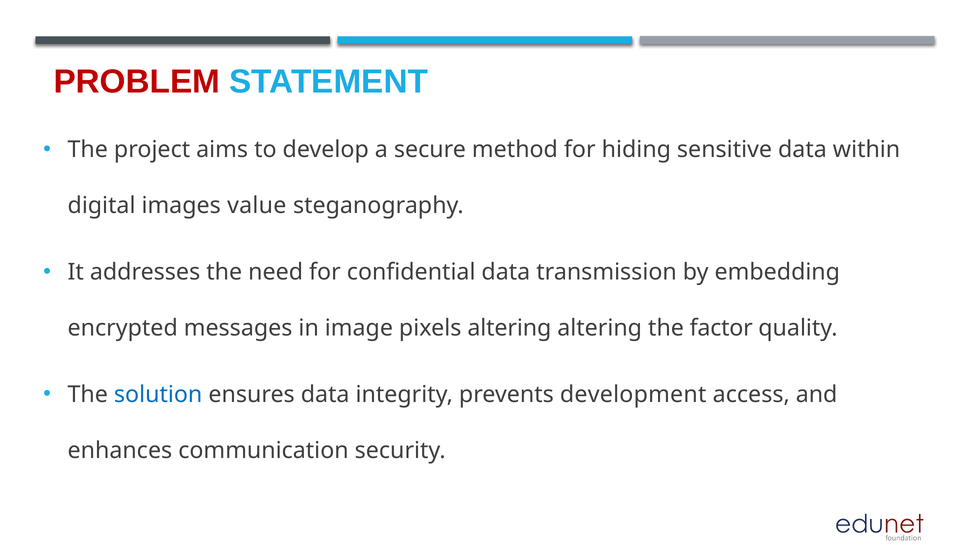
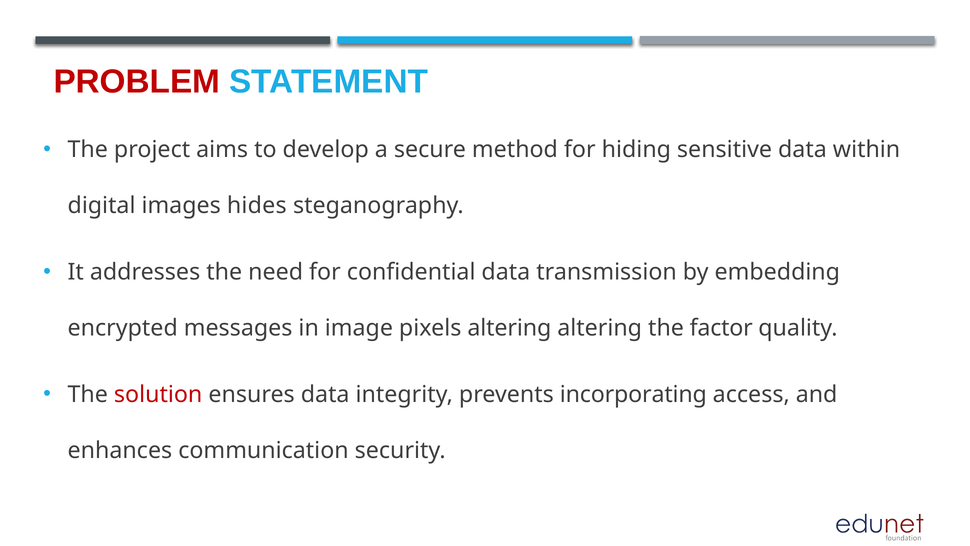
value: value -> hides (257, 205)
solution colour: blue -> red (158, 394)
development: development -> incorporating (633, 394)
